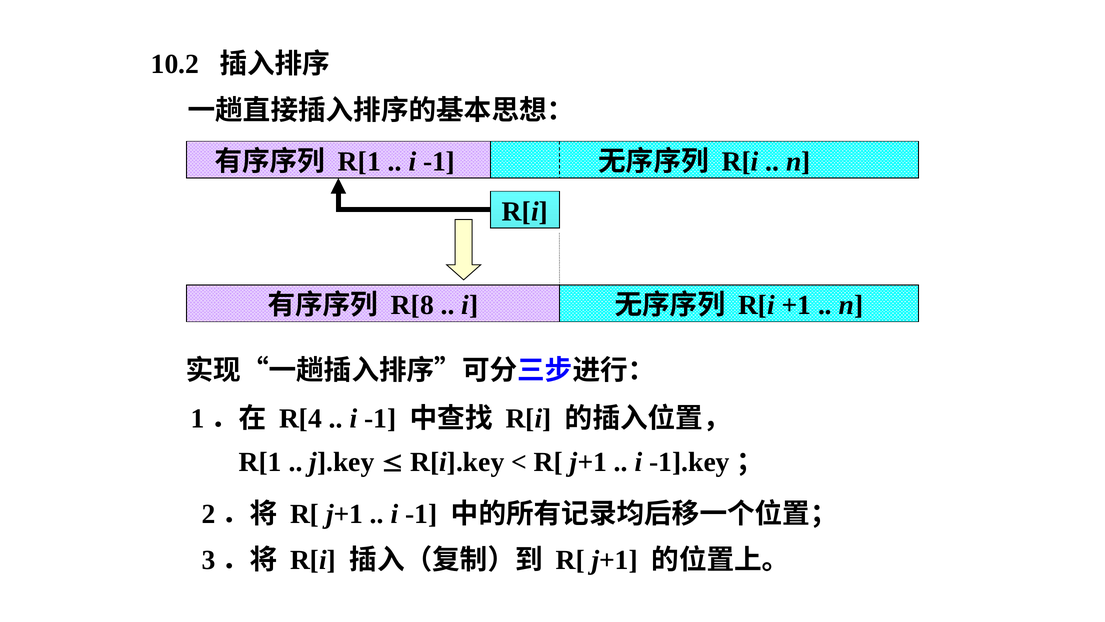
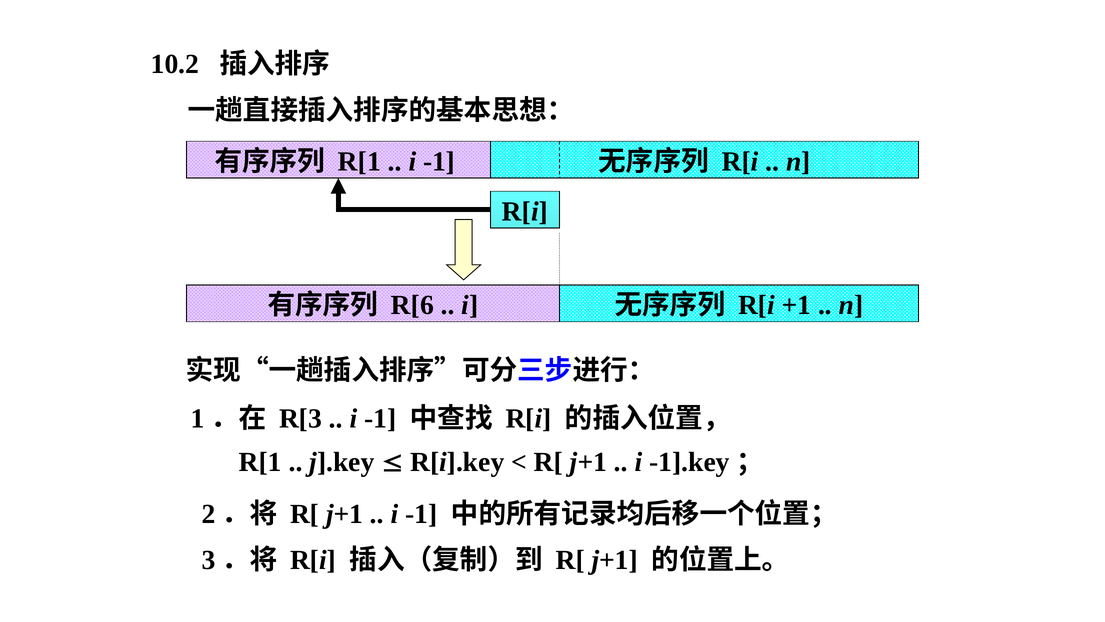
R[8: R[8 -> R[6 (412, 305)
R[4: R[4 -> R[3 (300, 418)
